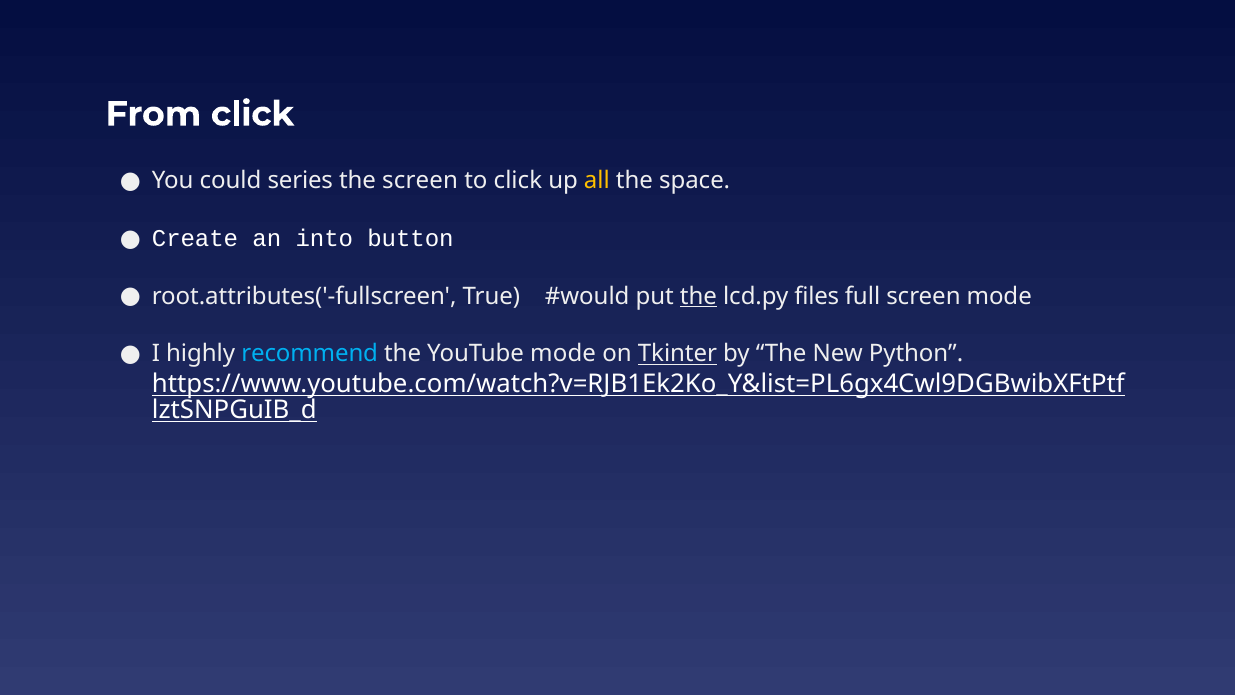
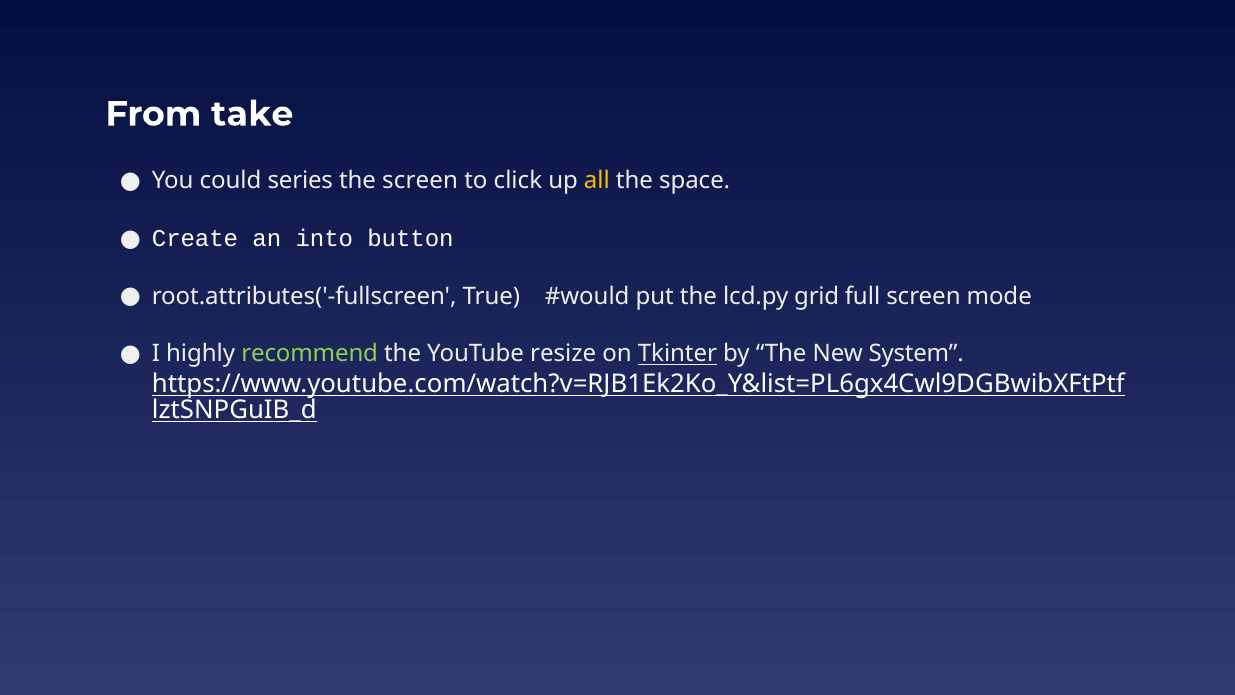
From click: click -> take (252, 114)
the underline: present -> none (698, 296)
files: files -> grid (817, 296)
recommend colour: light blue -> light green (310, 354)
YouTube mode: mode -> resize (563, 354)
Python: Python -> System (916, 354)
